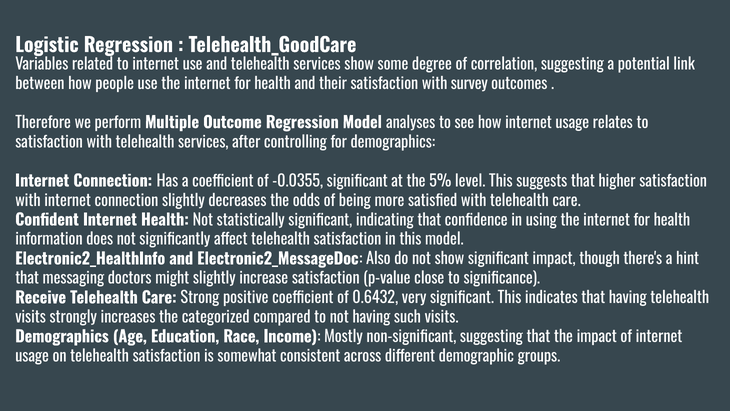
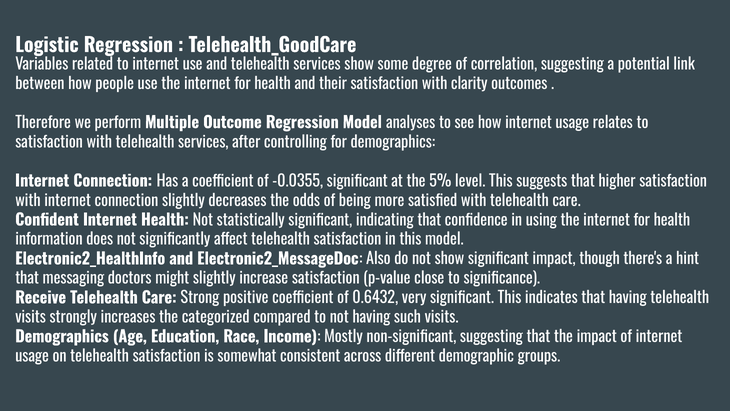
survey: survey -> clarity (469, 84)
